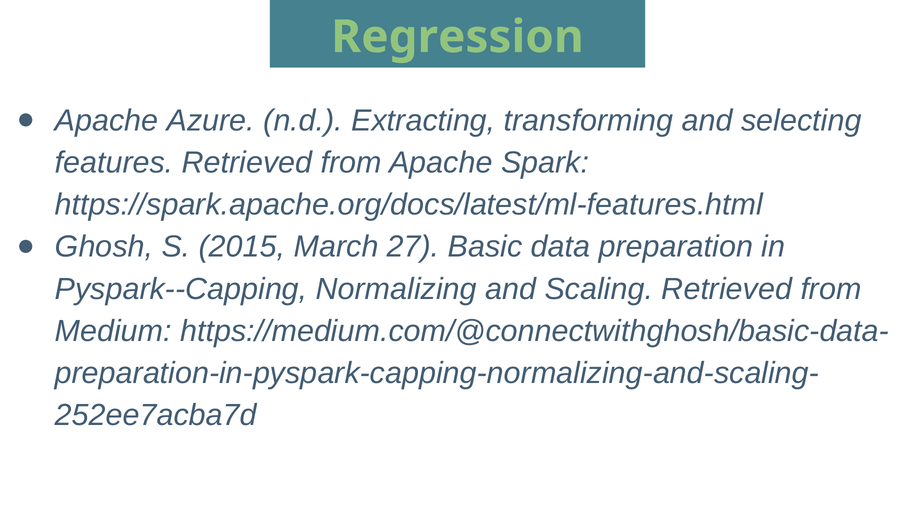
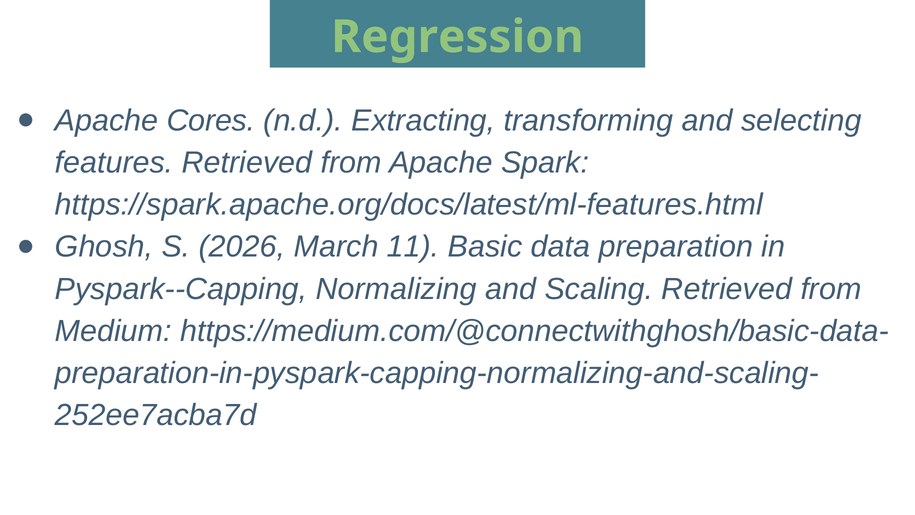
Azure: Azure -> Cores (211, 120)
2015: 2015 -> 2026 (242, 247)
27: 27 -> 11 (413, 247)
